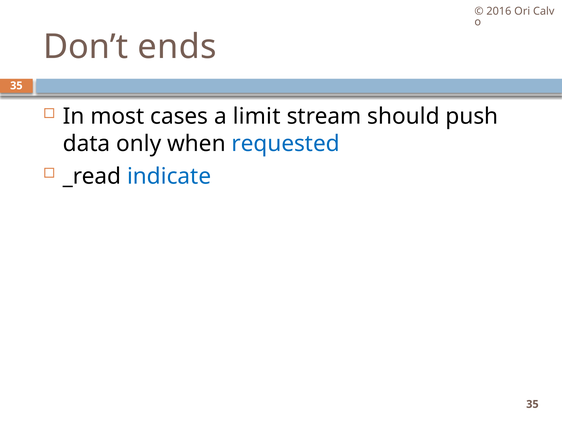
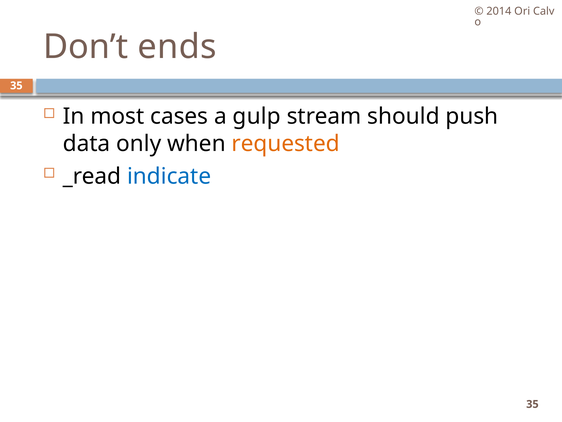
2016: 2016 -> 2014 (499, 11)
limit: limit -> gulp (257, 116)
requested colour: blue -> orange (286, 143)
